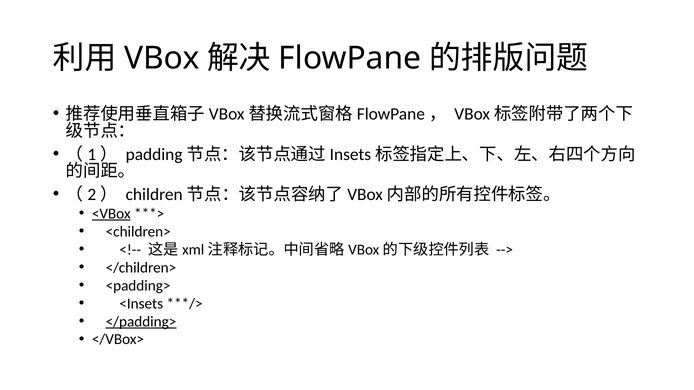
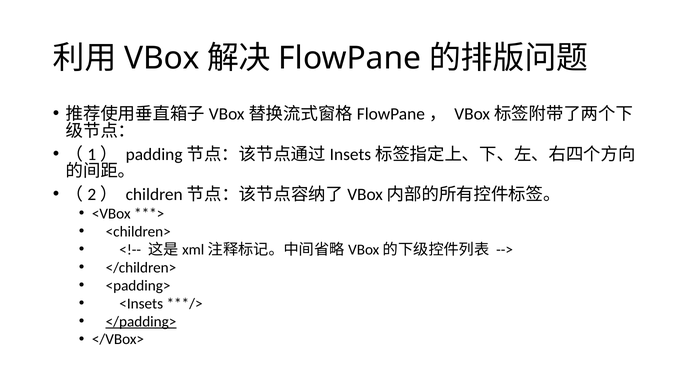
<VBox underline: present -> none (111, 214)
